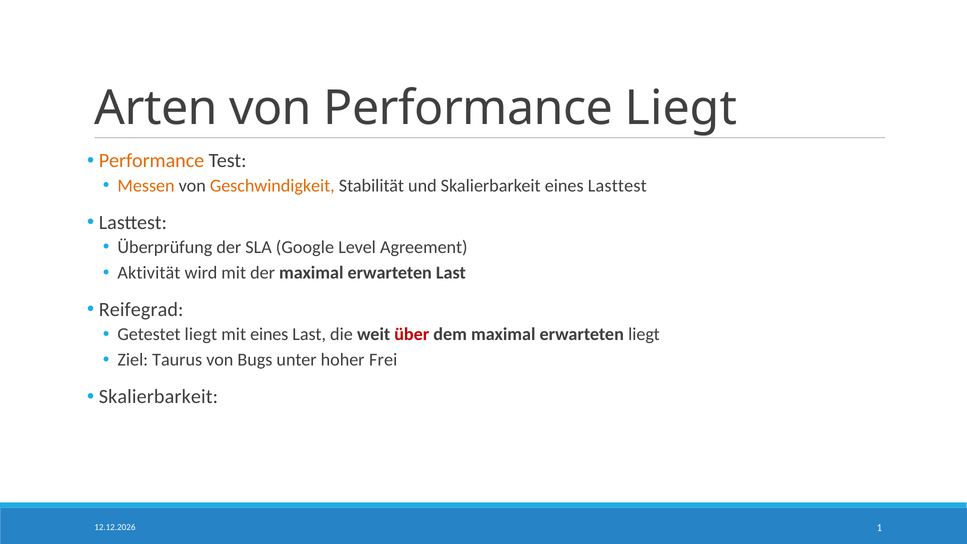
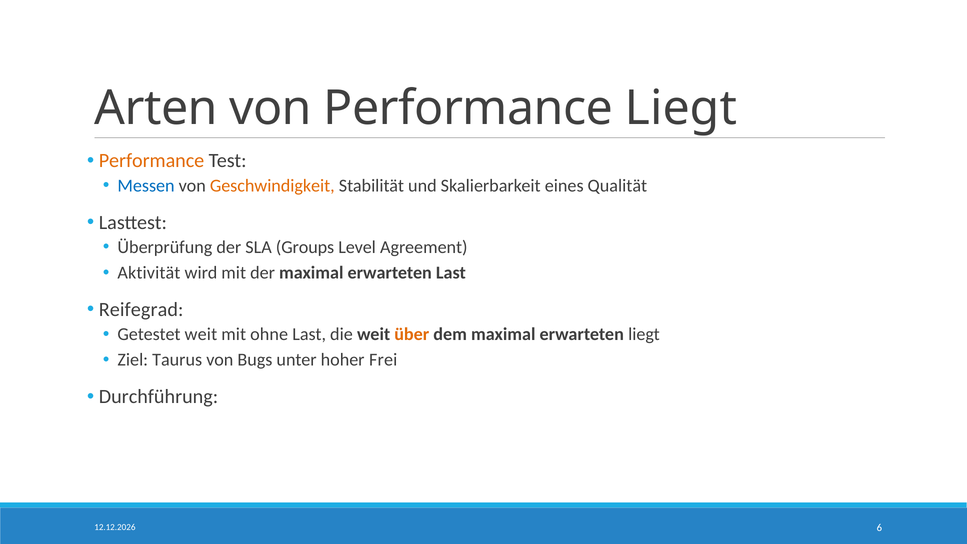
Messen colour: orange -> blue (146, 186)
eines Lasttest: Lasttest -> Qualität (617, 186)
Google: Google -> Groups (305, 247)
Getestet liegt: liegt -> weit (201, 334)
mit eines: eines -> ohne (269, 334)
über colour: red -> orange (412, 334)
Skalierbarkeit: Skalierbarkeit -> Durchführung (158, 397)
1: 1 -> 6 (879, 527)
